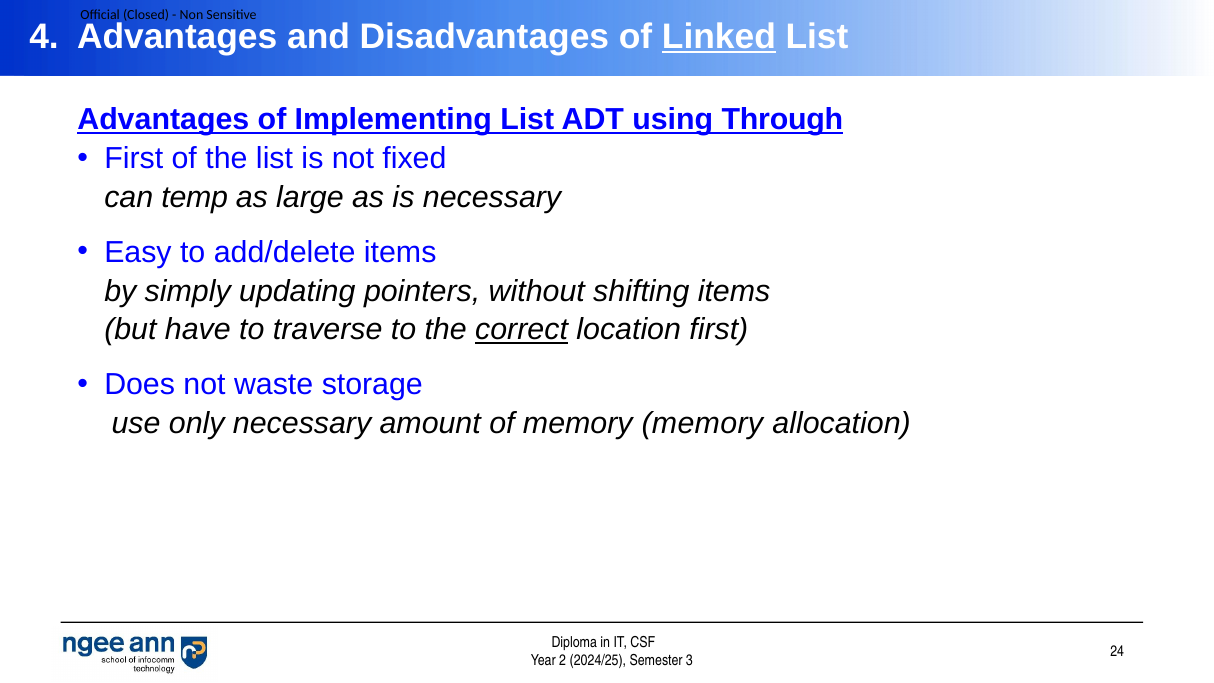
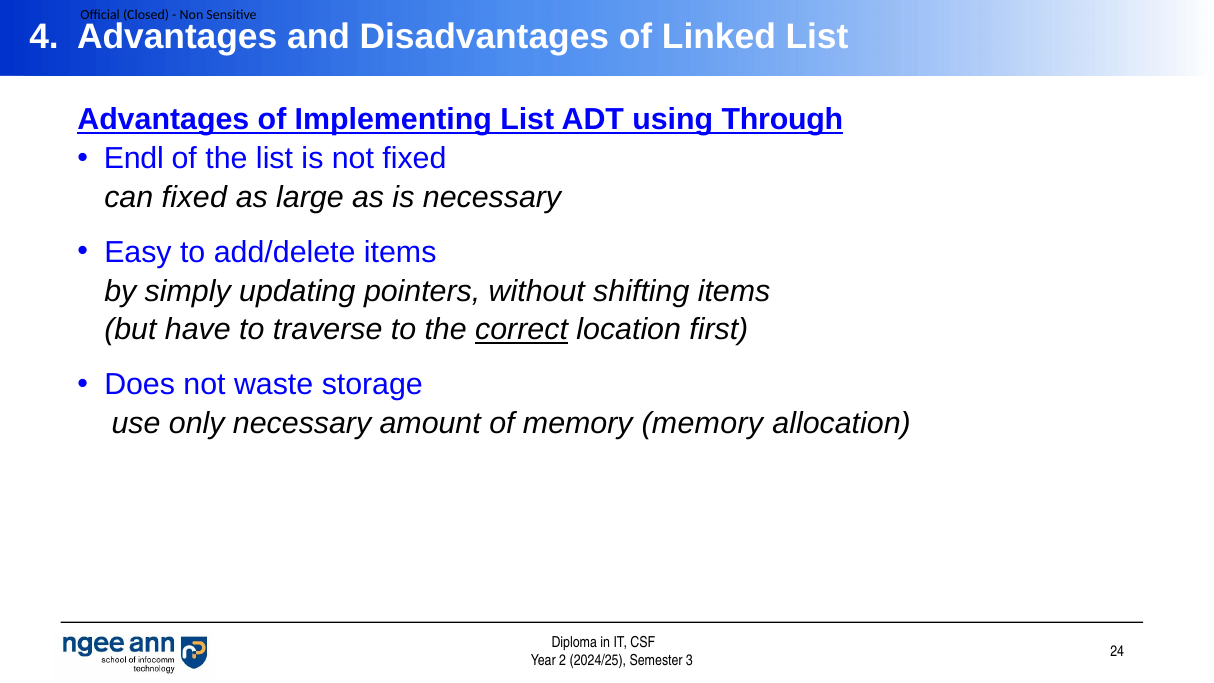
Linked underline: present -> none (719, 37)
First: First -> Endl (134, 158)
can temp: temp -> fixed (194, 197)
